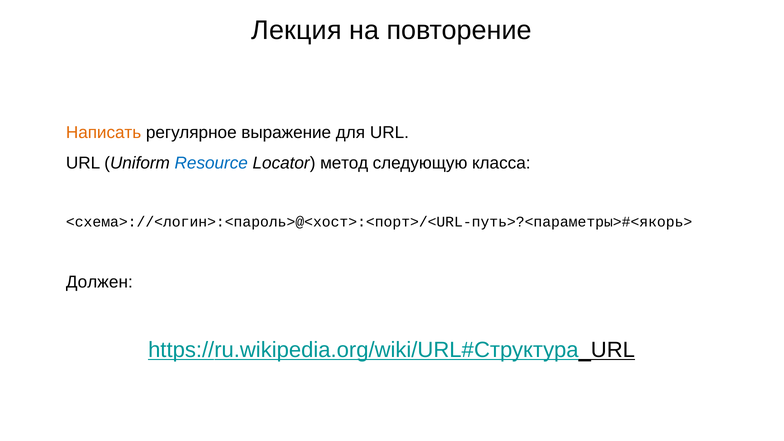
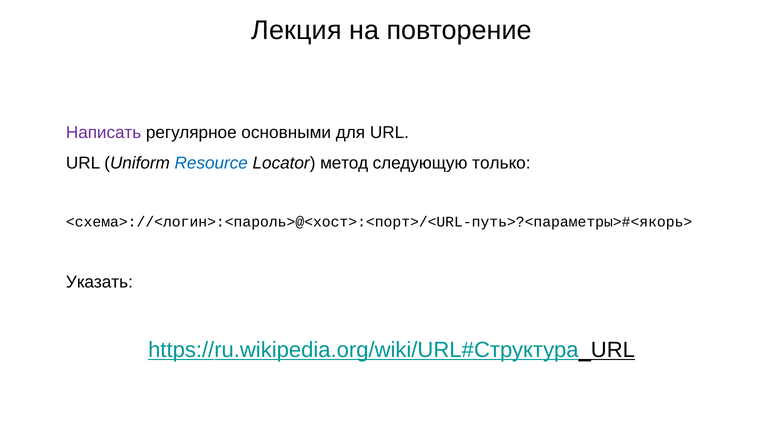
Написать colour: orange -> purple (104, 132)
выражение: выражение -> основными (286, 132)
класса: класса -> только (501, 163)
Должен: Должен -> Указать (99, 282)
